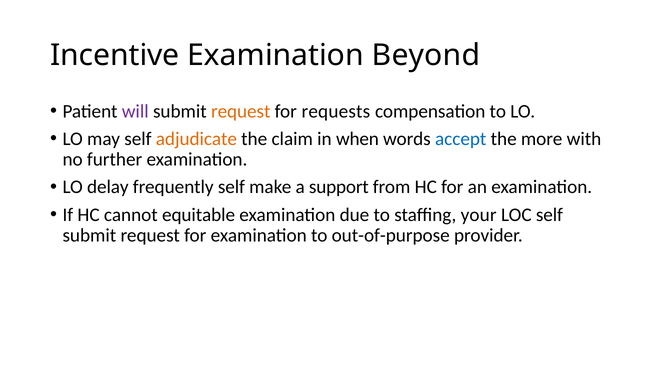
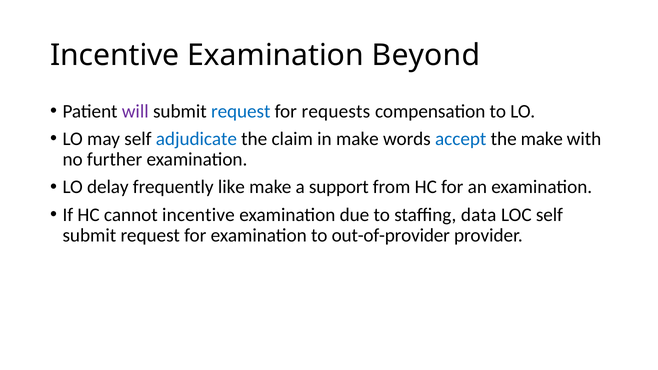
request colour: orange -> blue (241, 111)
adjudicate colour: orange -> blue (196, 139)
in when: when -> make (357, 139)
the more: more -> make (542, 139)
frequently self: self -> like (231, 187)
cannot equitable: equitable -> incentive (198, 215)
your: your -> data (479, 215)
out-of-purpose: out-of-purpose -> out-of-provider (391, 235)
